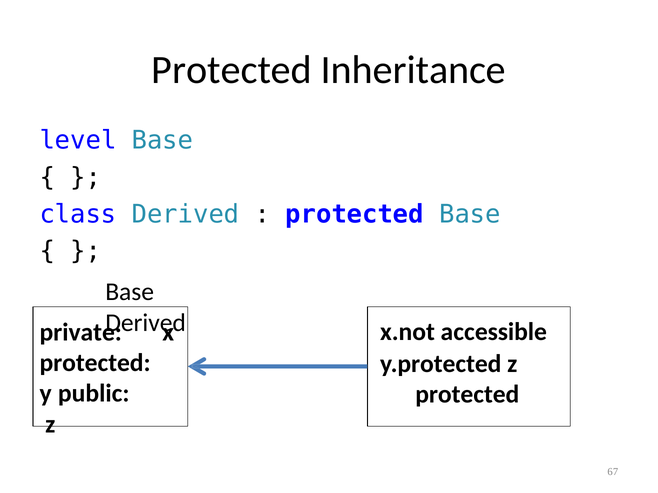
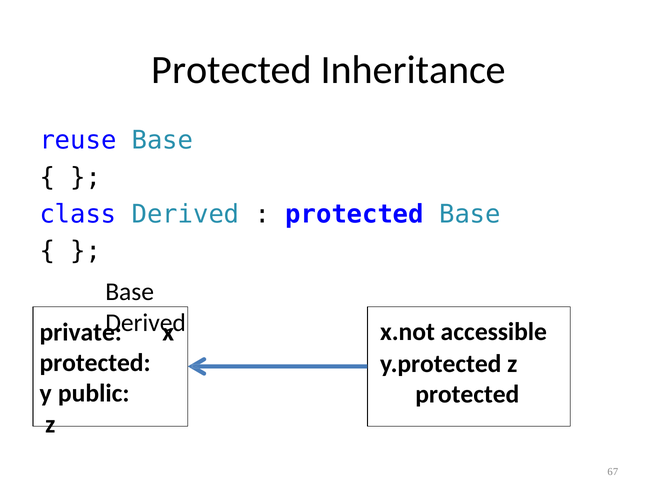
level: level -> reuse (78, 141)
